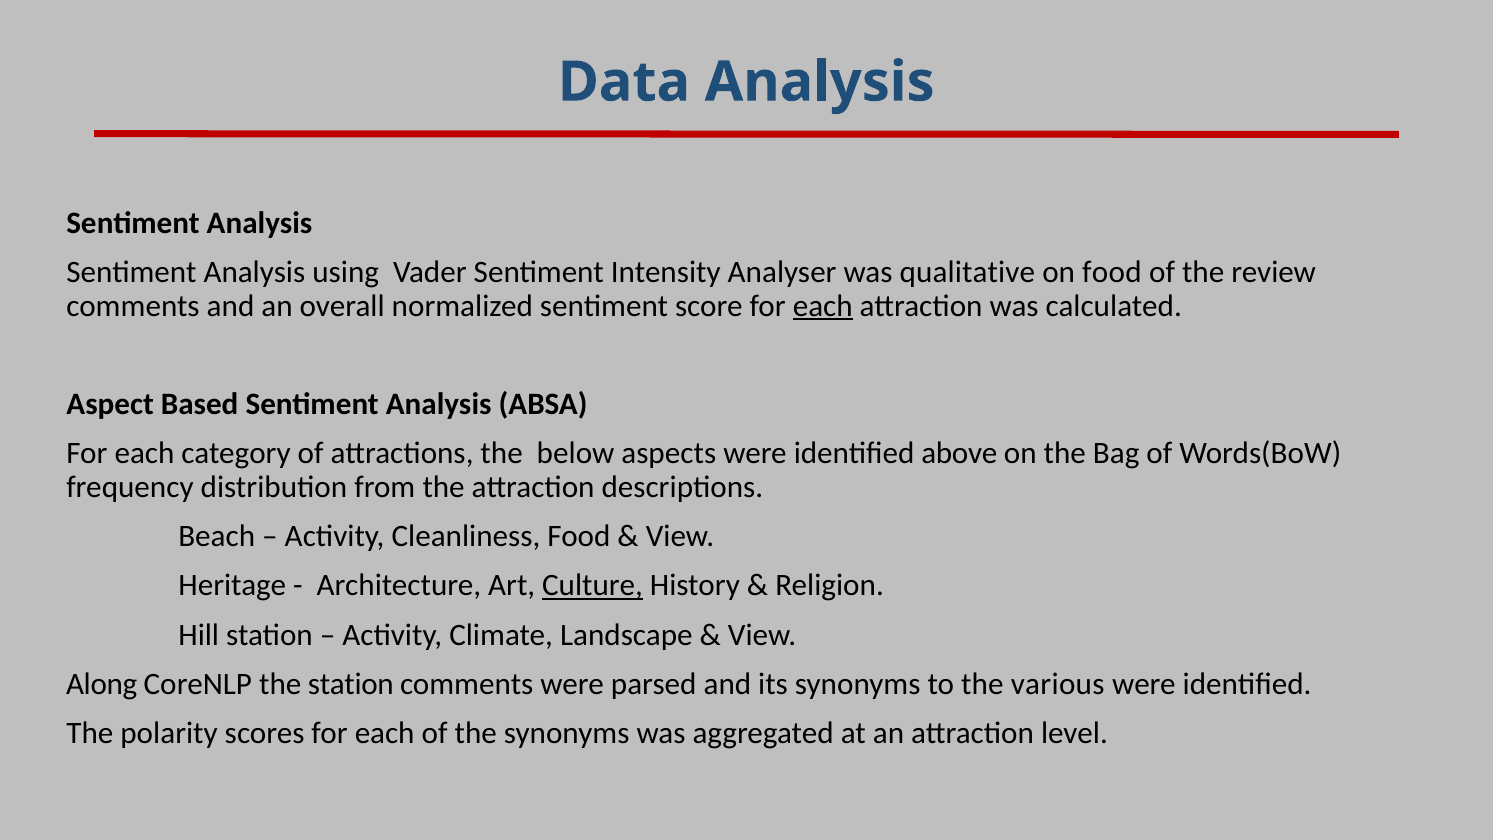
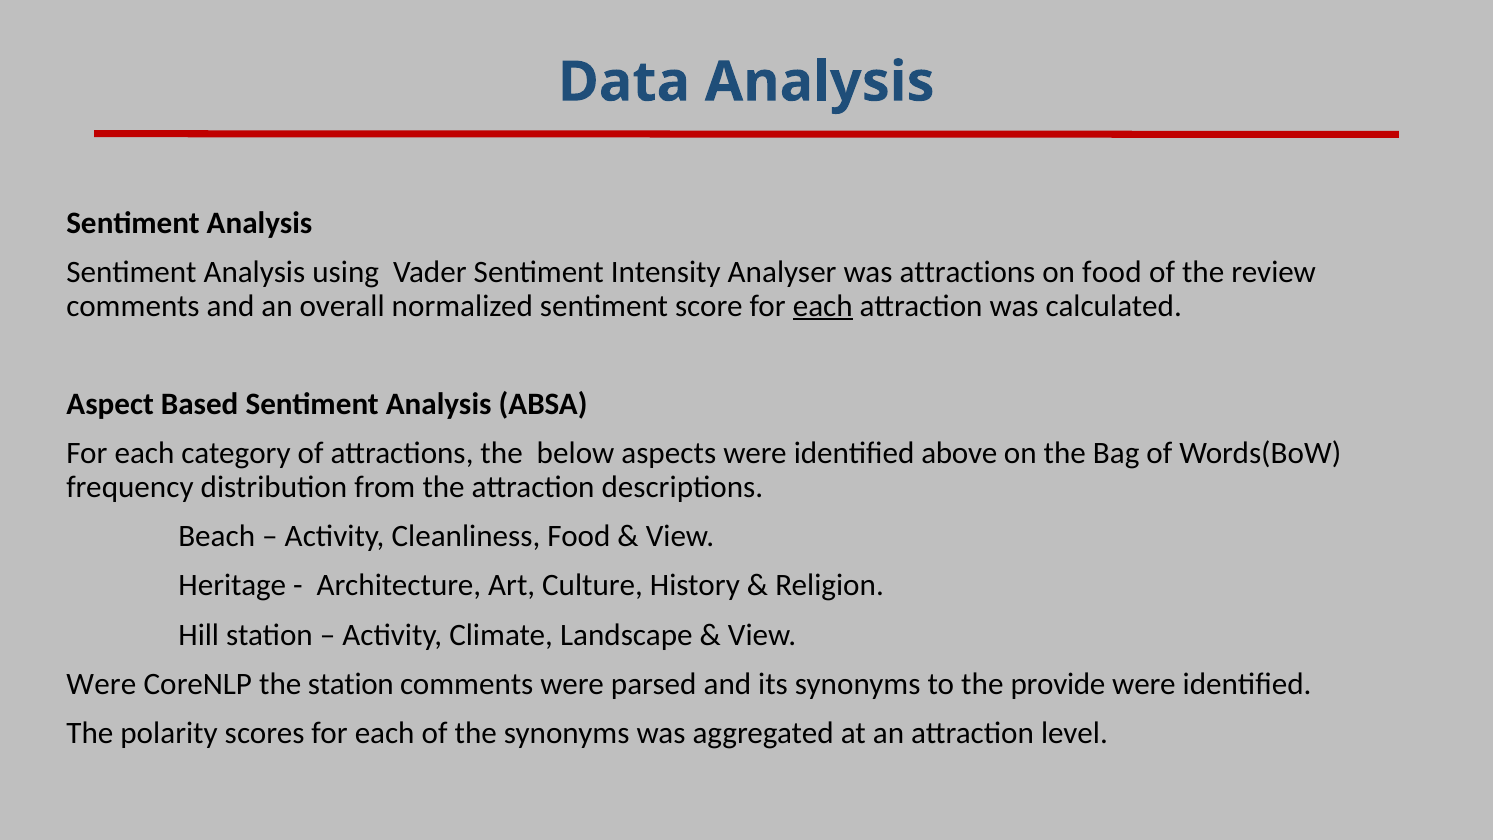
was qualitative: qualitative -> attractions (967, 272)
Culture underline: present -> none (593, 585)
Along: Along -> Were (101, 684)
various: various -> provide (1058, 684)
